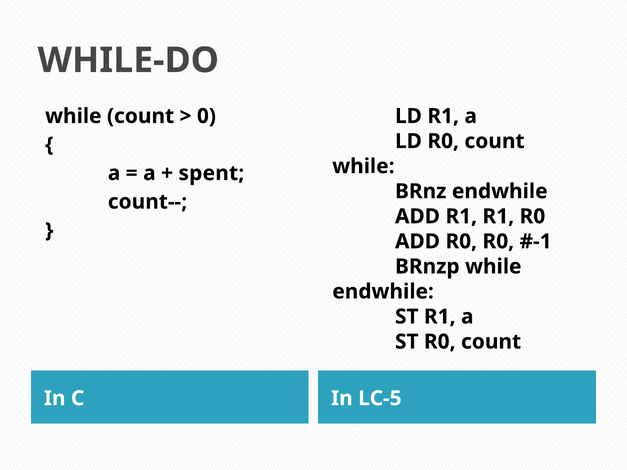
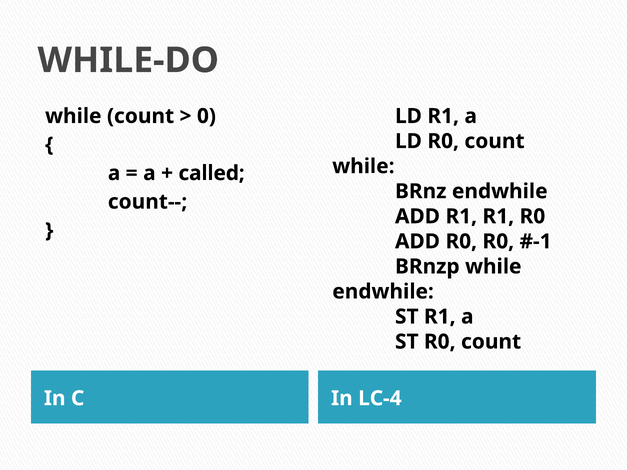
spent: spent -> called (212, 173)
LC-5: LC-5 -> LC-4 (380, 399)
